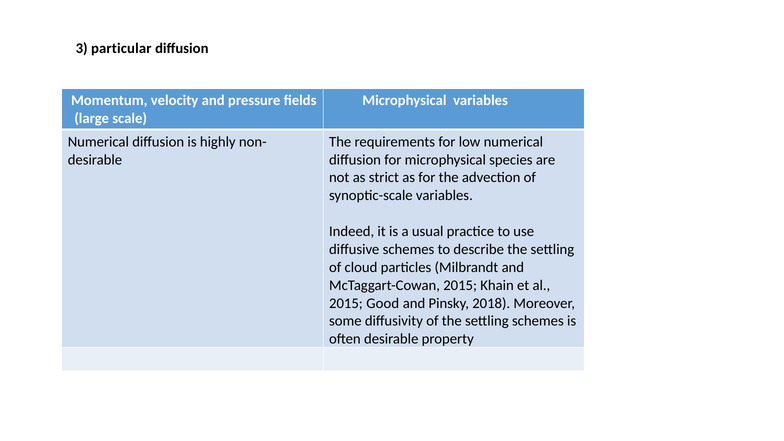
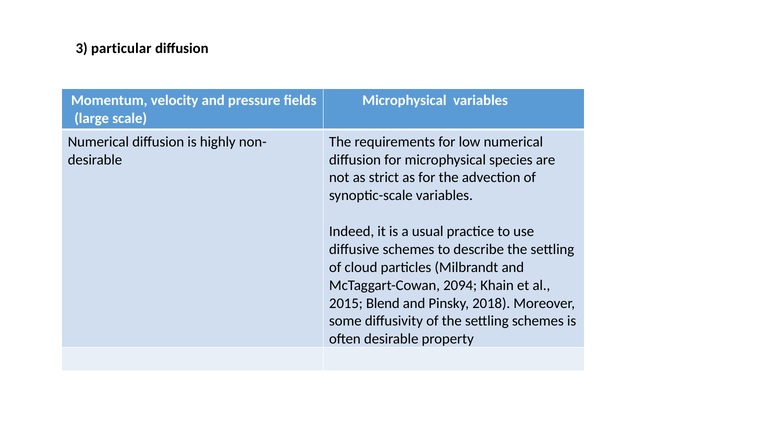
McTaggart-Cowan 2015: 2015 -> 2094 (460, 285)
Good: Good -> Blend (383, 303)
